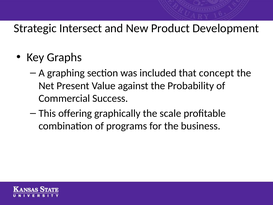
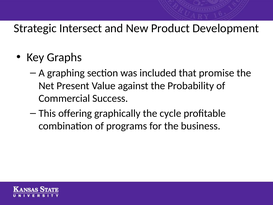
concept: concept -> promise (217, 73)
scale: scale -> cycle (170, 113)
